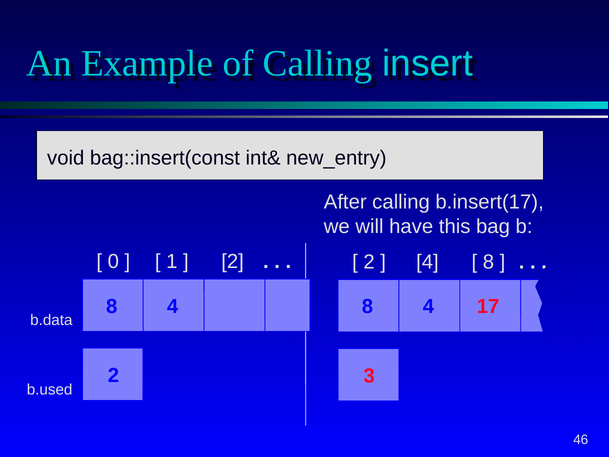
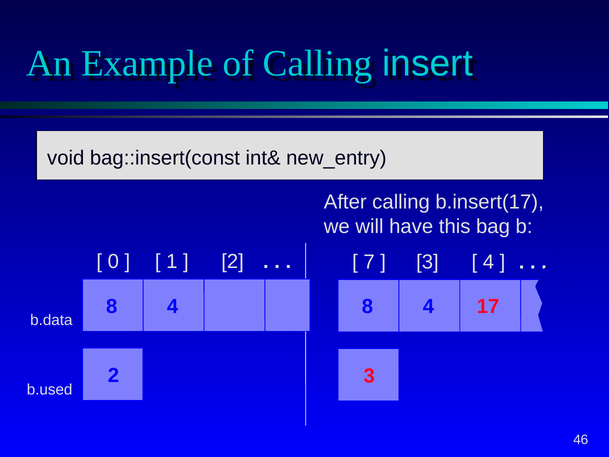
2: 2 -> 7 (369, 262)
4: 4 -> 3 (427, 262)
8: 8 -> 4 (488, 262)
